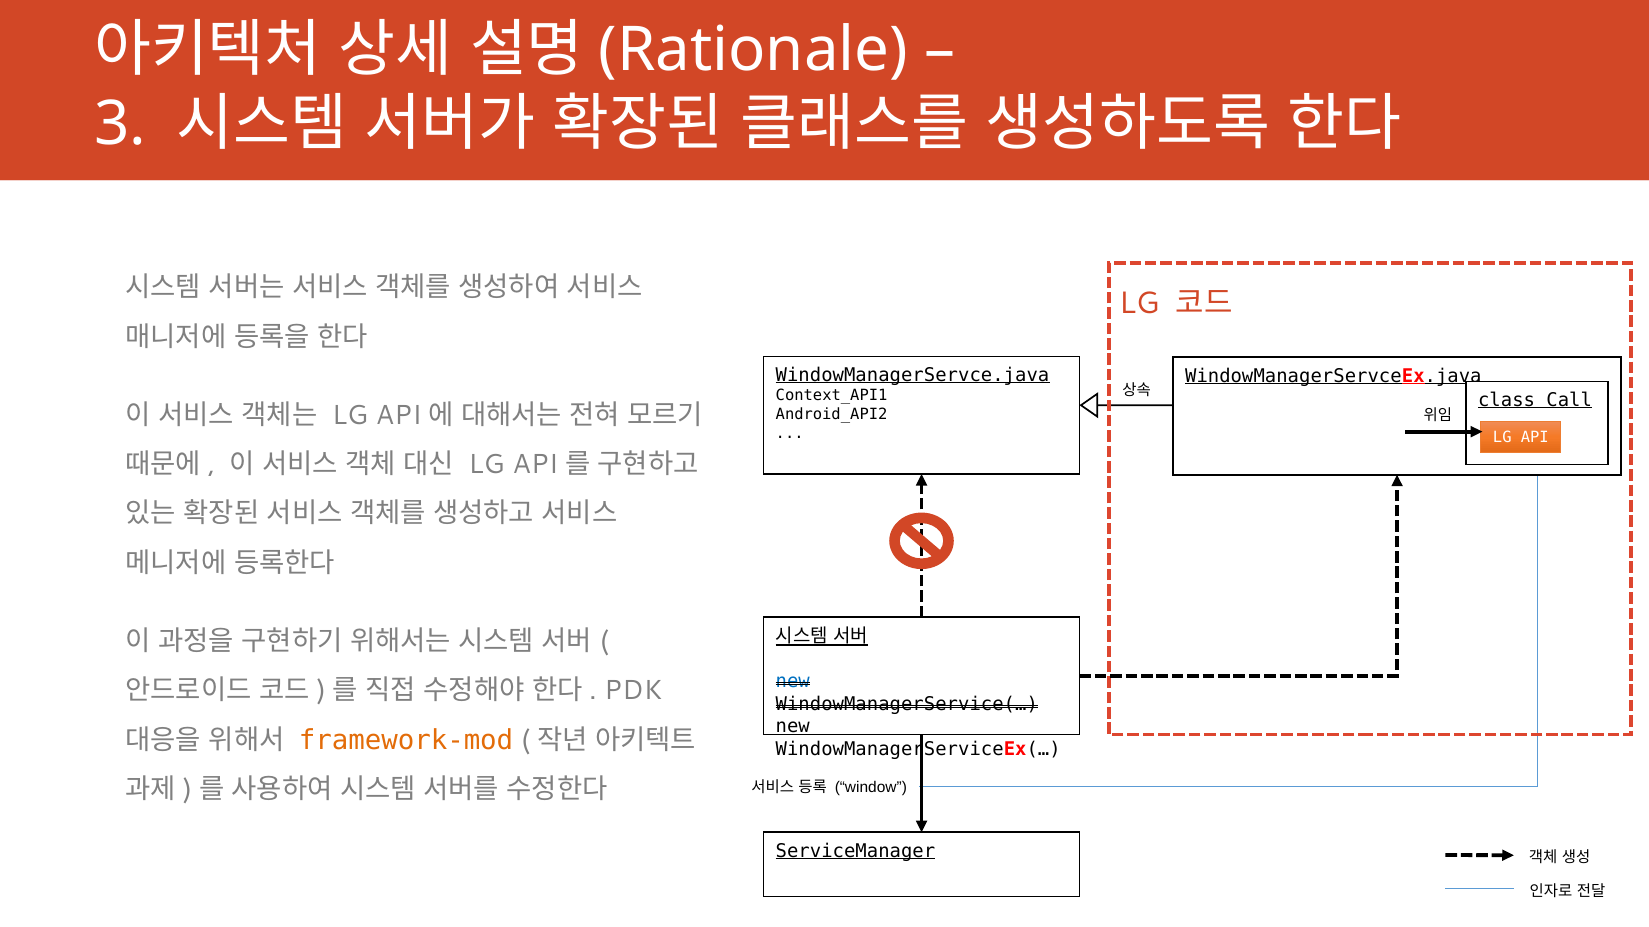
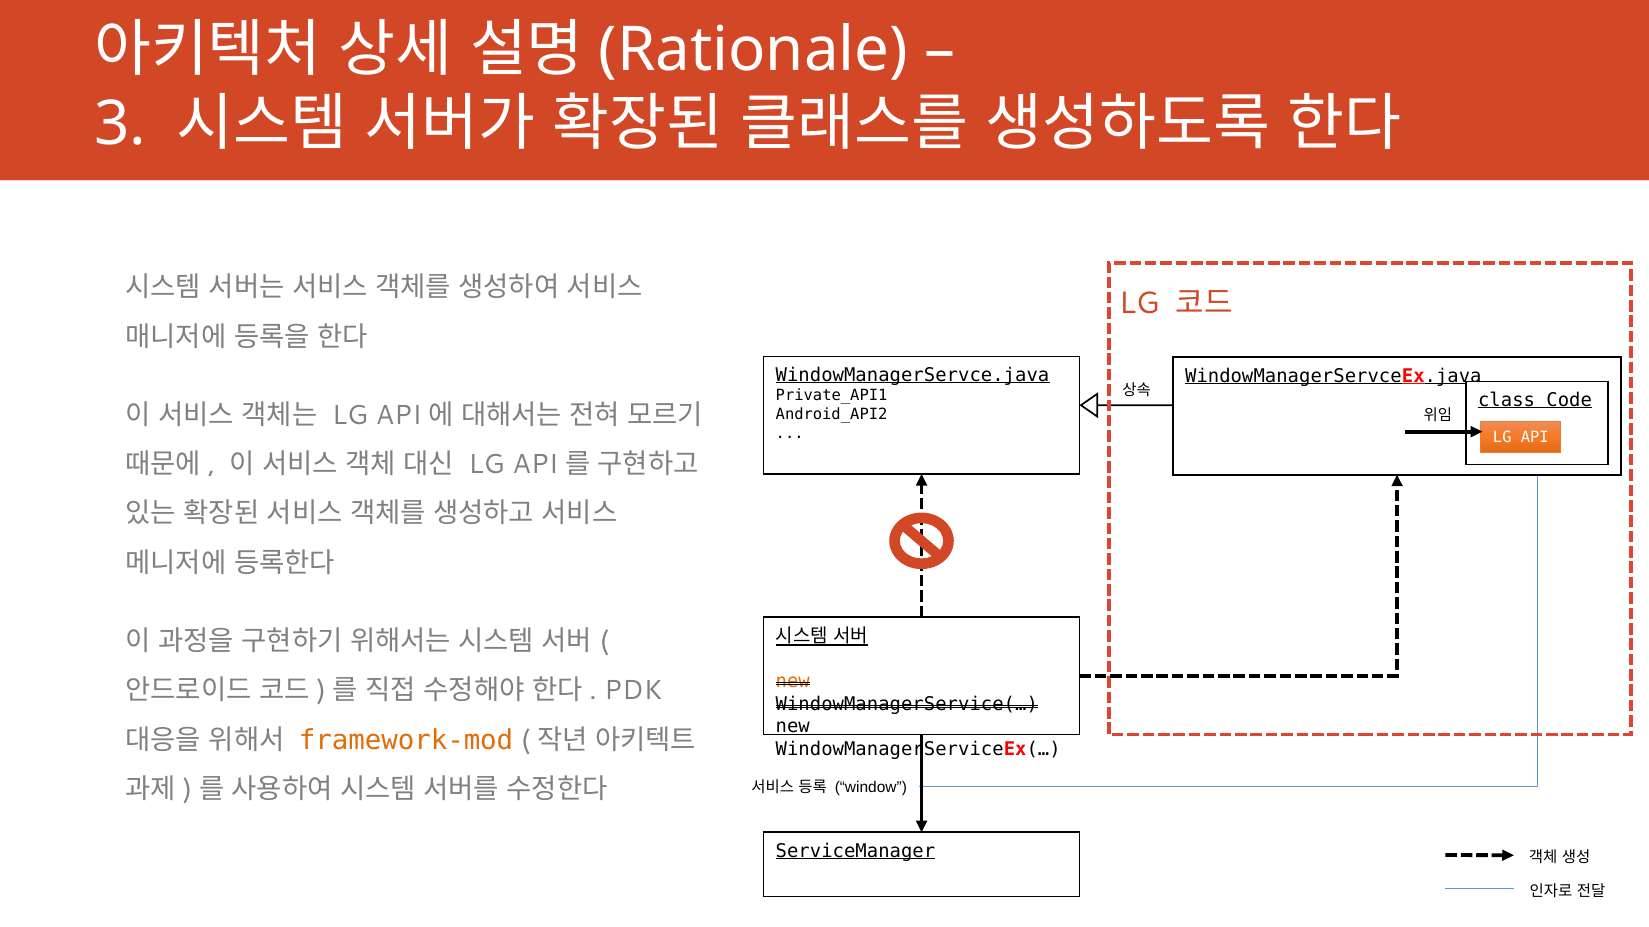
Call: Call -> Code (1569, 400)
Context_API1: Context_API1 -> Private_API1 (832, 396)
new colour: blue -> orange (793, 682)
